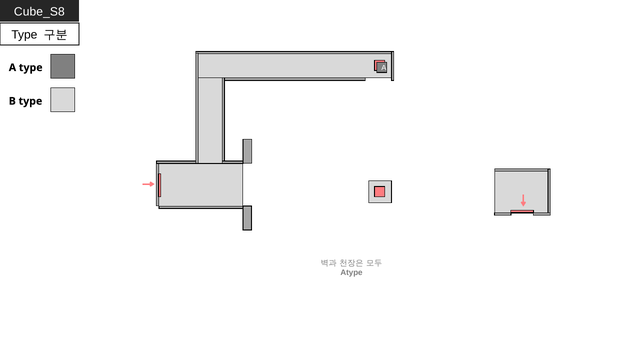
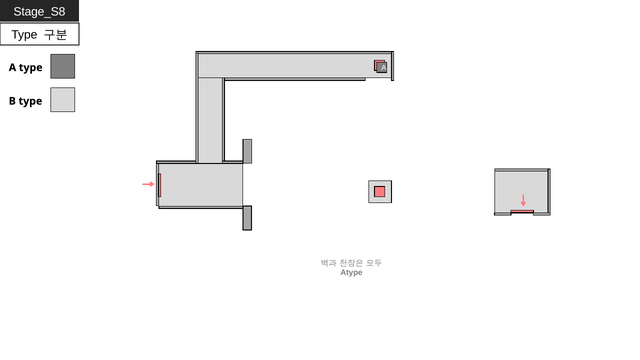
Cube_S8: Cube_S8 -> Stage_S8 (39, 12)
